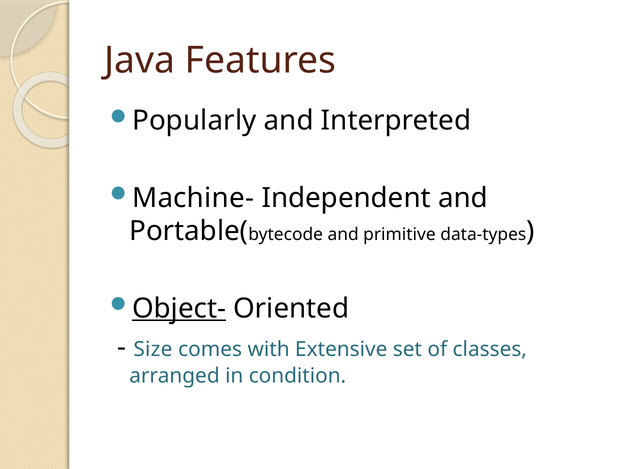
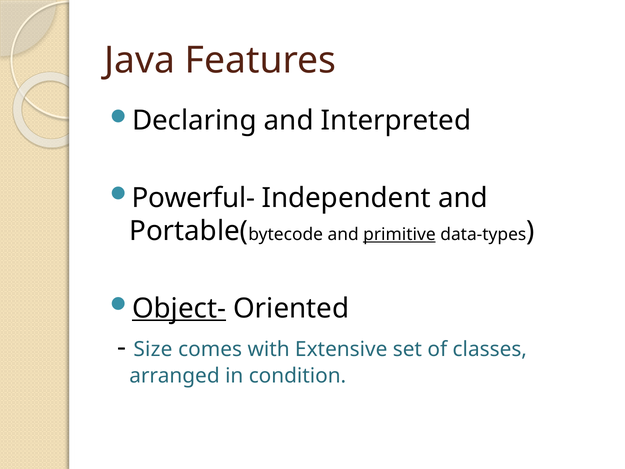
Popularly: Popularly -> Declaring (194, 121)
Machine-: Machine- -> Powerful- (193, 198)
primitive underline: none -> present (399, 235)
